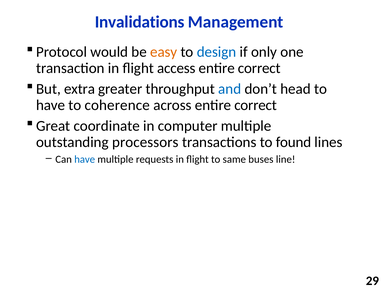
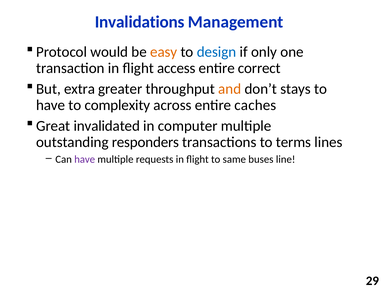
and colour: blue -> orange (230, 89)
head: head -> stays (296, 89)
coherence: coherence -> complexity (117, 105)
across entire correct: correct -> caches (255, 105)
coordinate: coordinate -> invalidated (107, 126)
processors: processors -> responders (145, 142)
found: found -> terms (294, 142)
have colour: blue -> purple (85, 159)
